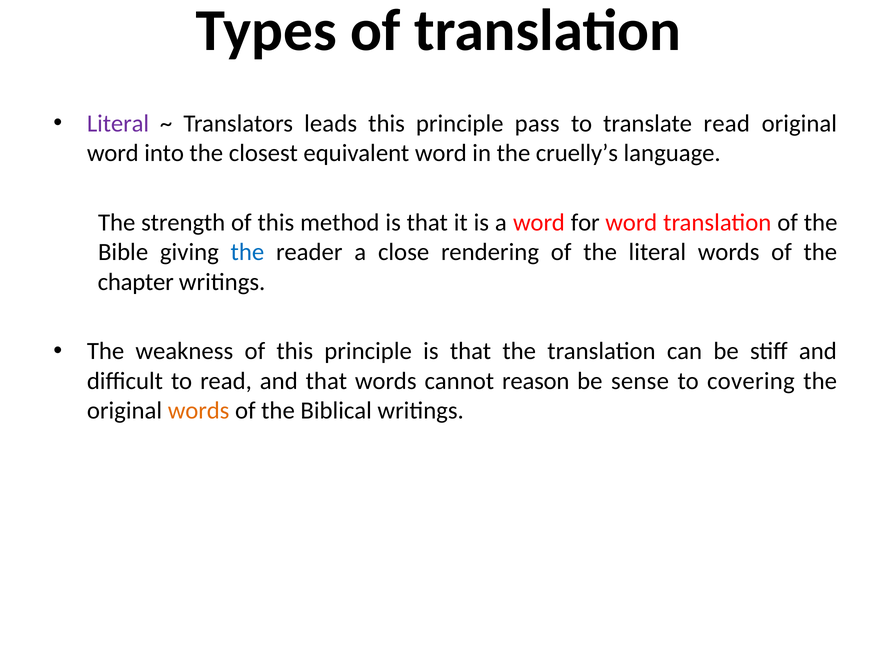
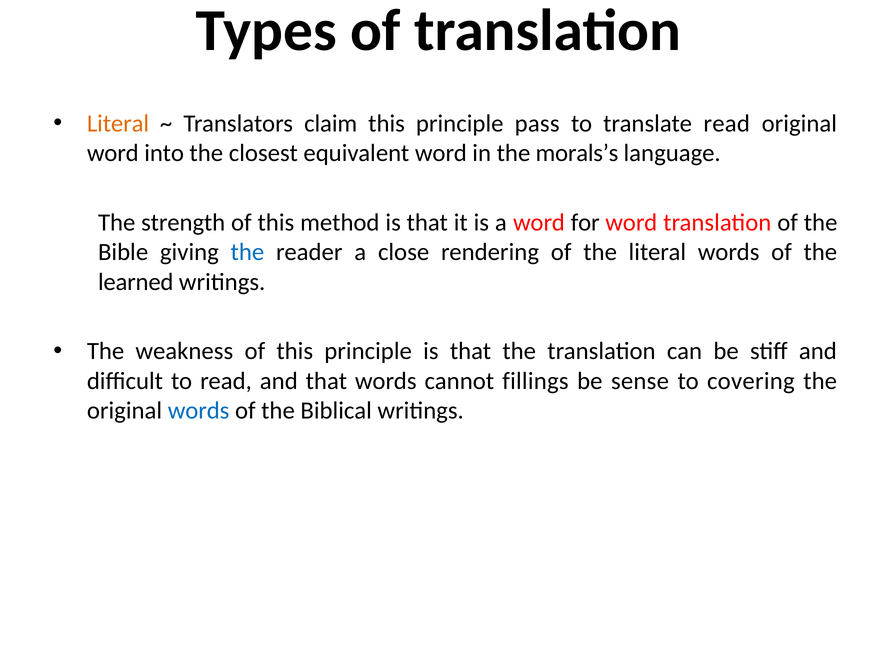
Literal colour: purple -> orange (118, 124)
leads: leads -> claim (331, 124)
cruelly’s: cruelly’s -> morals’s (577, 153)
chapter: chapter -> learned (136, 282)
reason: reason -> fillings (536, 381)
words colour: orange -> blue (199, 411)
